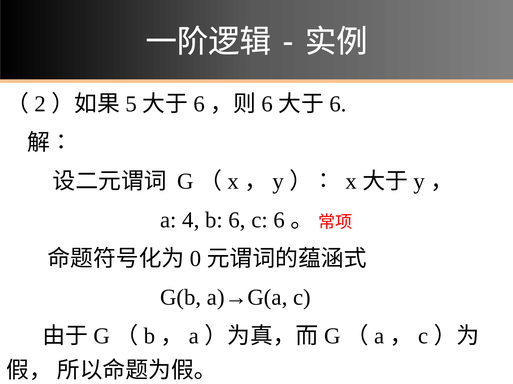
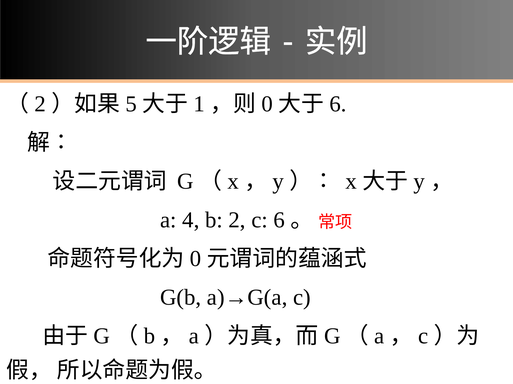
6: 6 -> 1 (199, 104)
6: 6 -> 0 (267, 104)
b 6: 6 -> 2 (237, 220)
